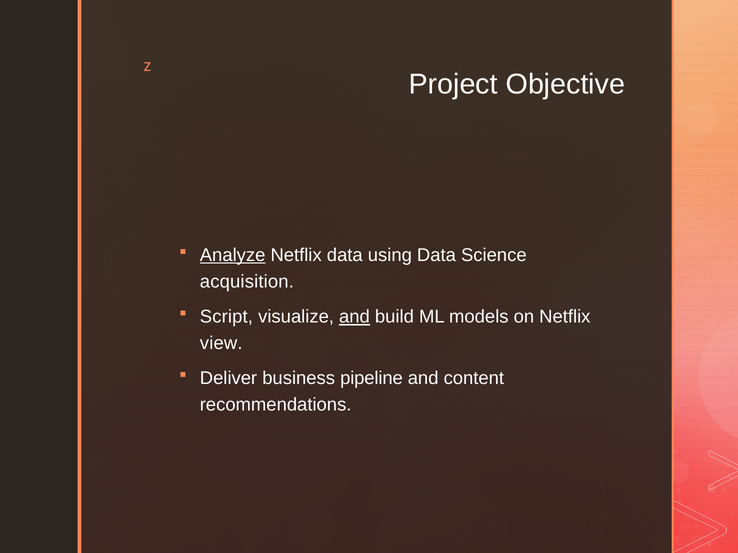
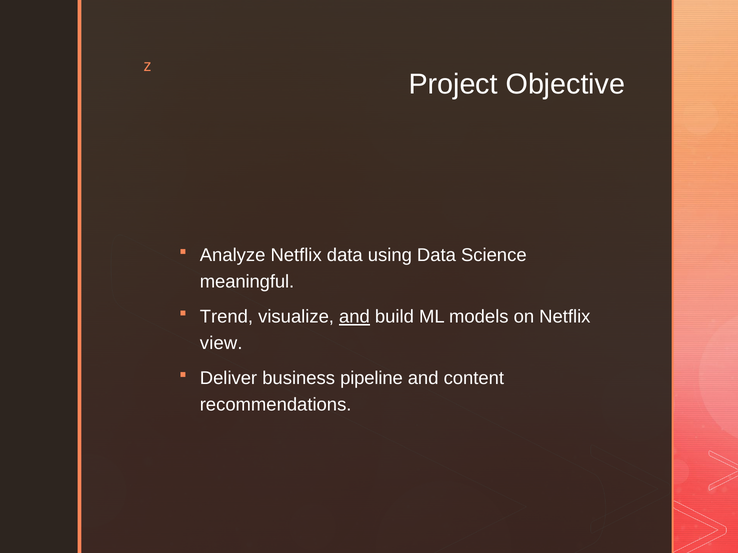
Analyze underline: present -> none (233, 255)
acquisition: acquisition -> meaningful (247, 282)
Script: Script -> Trend (226, 317)
